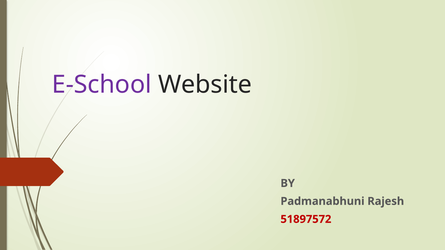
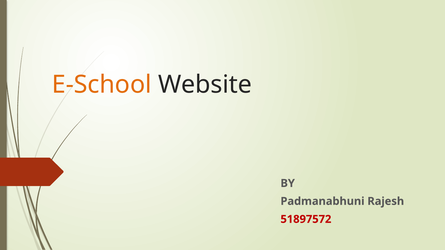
E-School colour: purple -> orange (102, 85)
